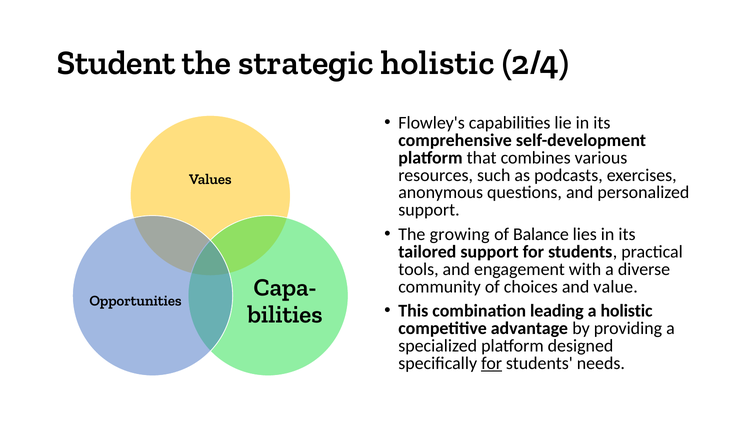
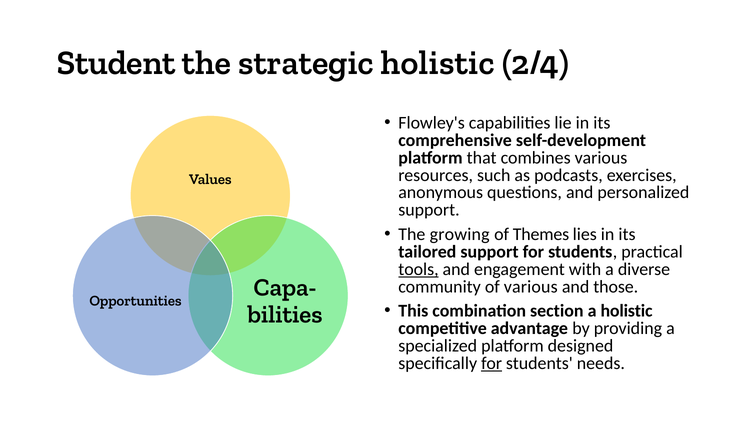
Balance: Balance -> Themes (541, 234)
tools underline: none -> present (418, 269)
of choices: choices -> various (531, 286)
value: value -> those (616, 286)
leading: leading -> section (557, 311)
